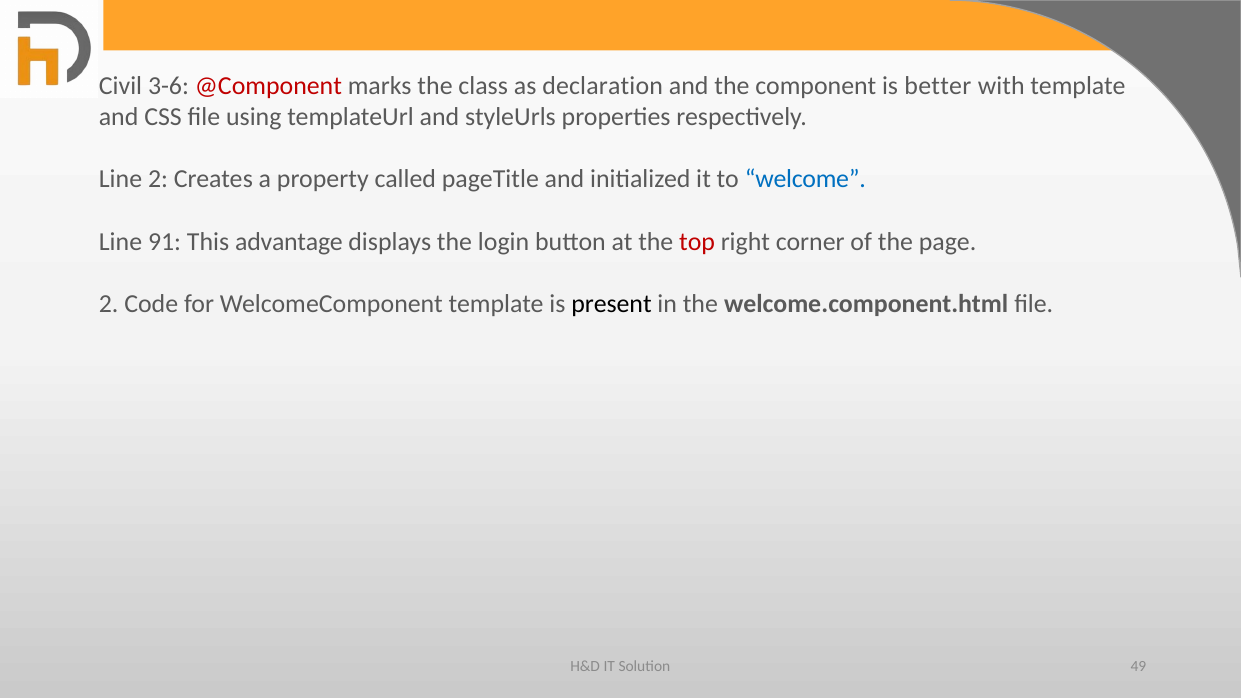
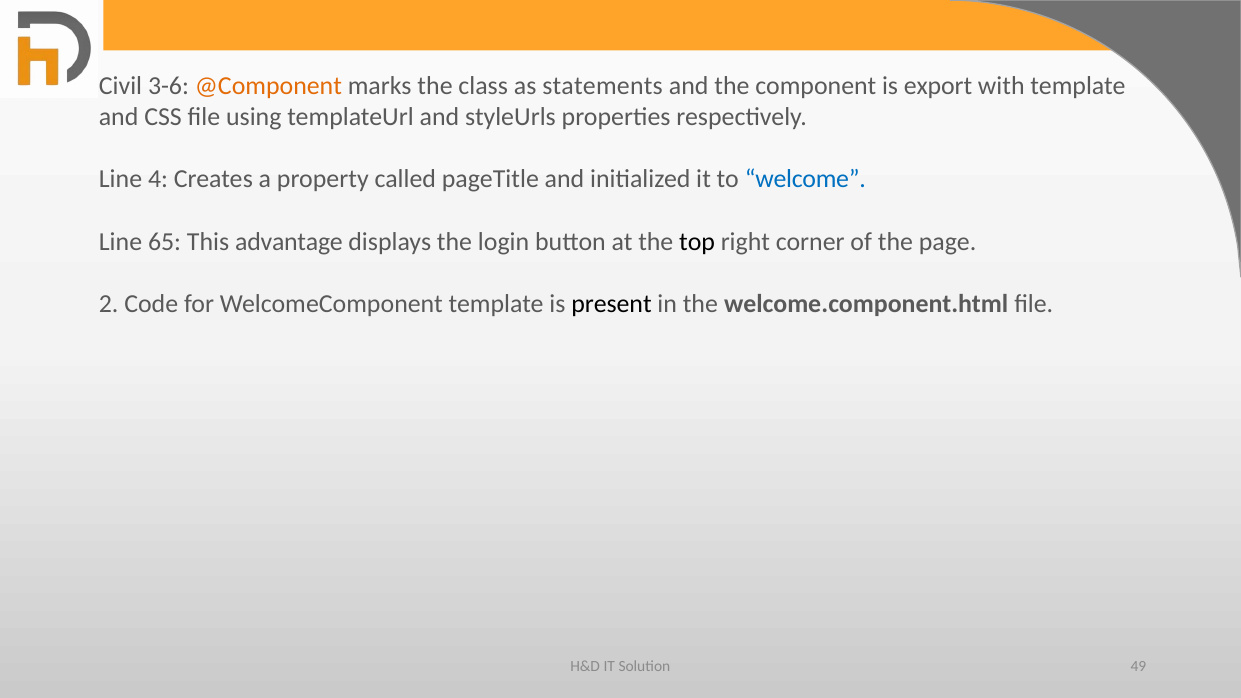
@Component colour: red -> orange (268, 86)
declaration: declaration -> statements (603, 86)
better: better -> export (938, 86)
Line 2: 2 -> 4 (158, 179)
91: 91 -> 65 (165, 242)
top colour: red -> black (697, 242)
